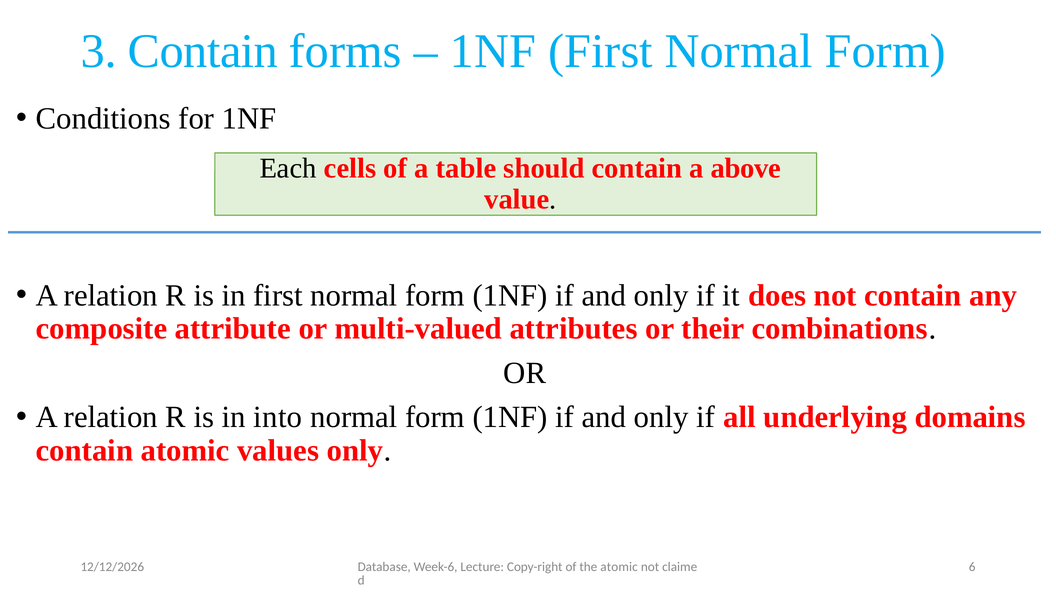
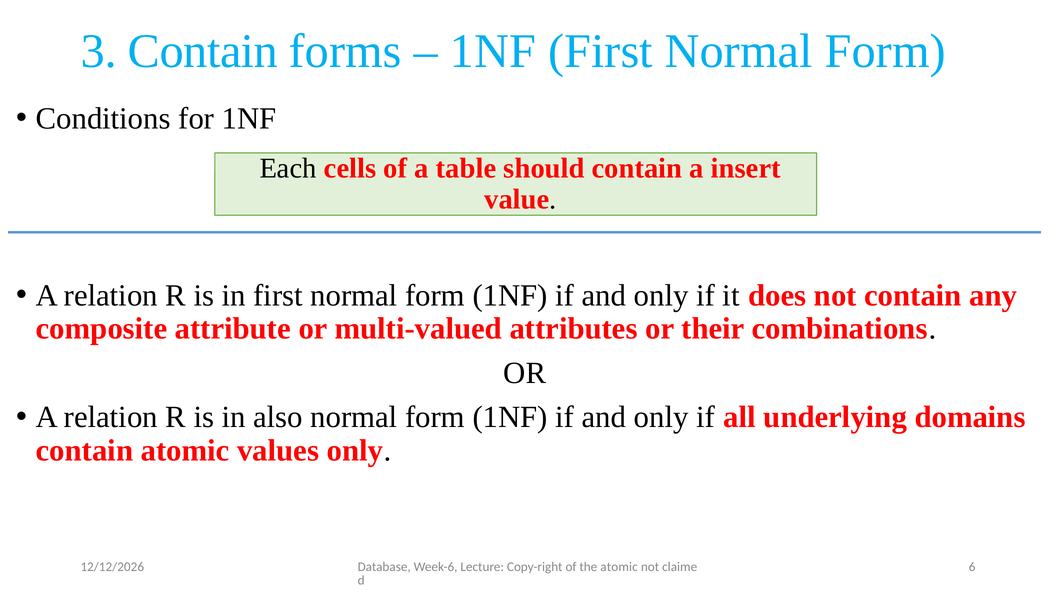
above: above -> insert (746, 168)
into: into -> also (278, 417)
